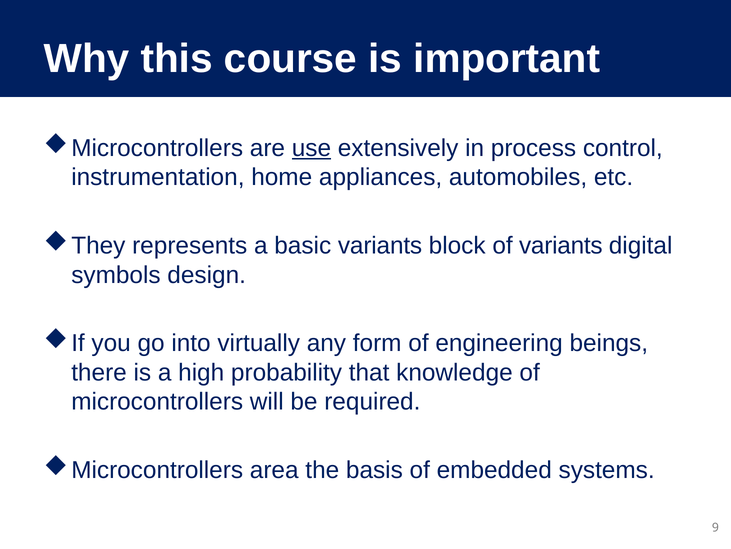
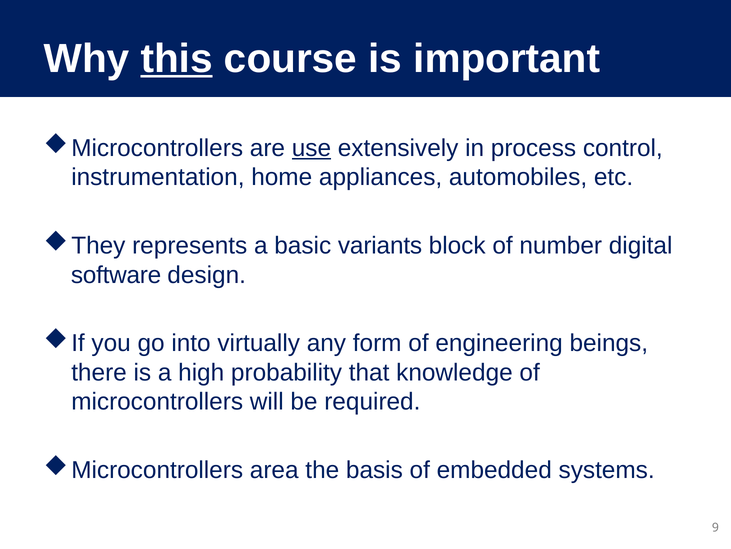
this underline: none -> present (177, 59)
of variants: variants -> number (561, 245)
symbols: symbols -> software (116, 275)
